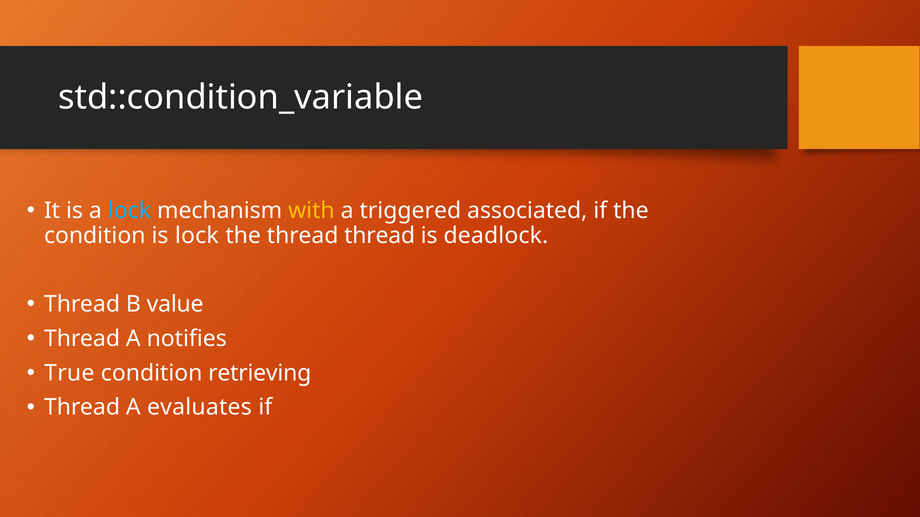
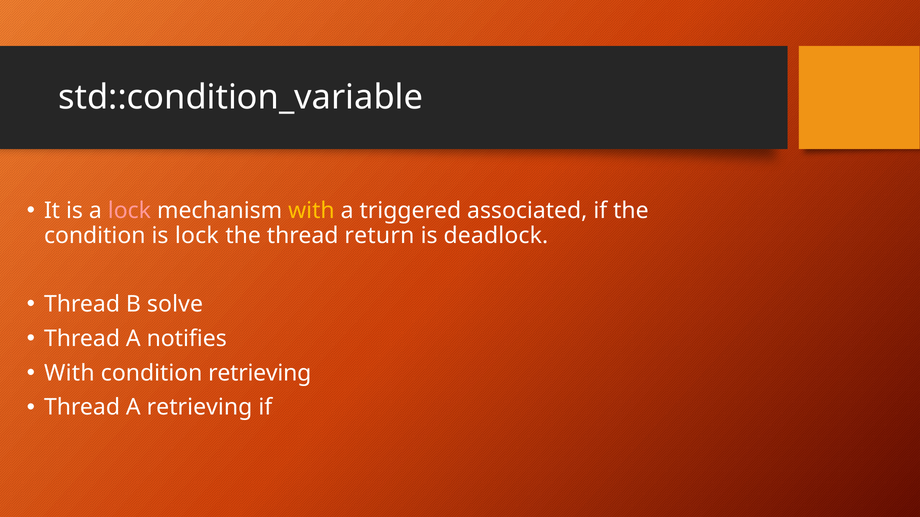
lock colour: light blue -> pink (129, 211)
thread thread: thread -> return (379, 236)
value: value -> solve (175, 305)
True: True -> With (69, 373)
A evaluates: evaluates -> retrieving (200, 408)
